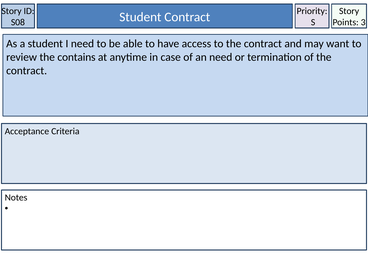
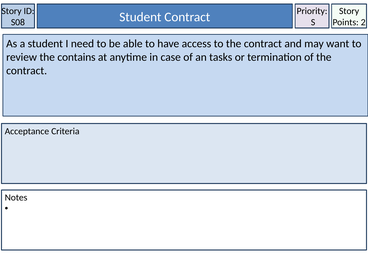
3: 3 -> 2 (363, 22)
an need: need -> tasks (221, 57)
